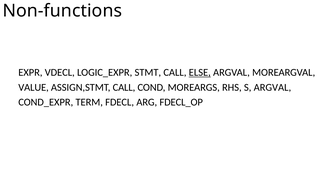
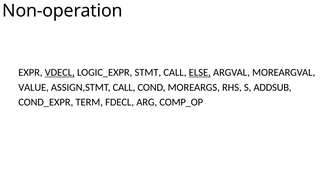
Non-functions: Non-functions -> Non-operation (62, 11)
VDECL underline: none -> present (60, 73)
S ARGVAL: ARGVAL -> ADDSUB (273, 87)
FDECL_OP: FDECL_OP -> COMP_OP (181, 102)
